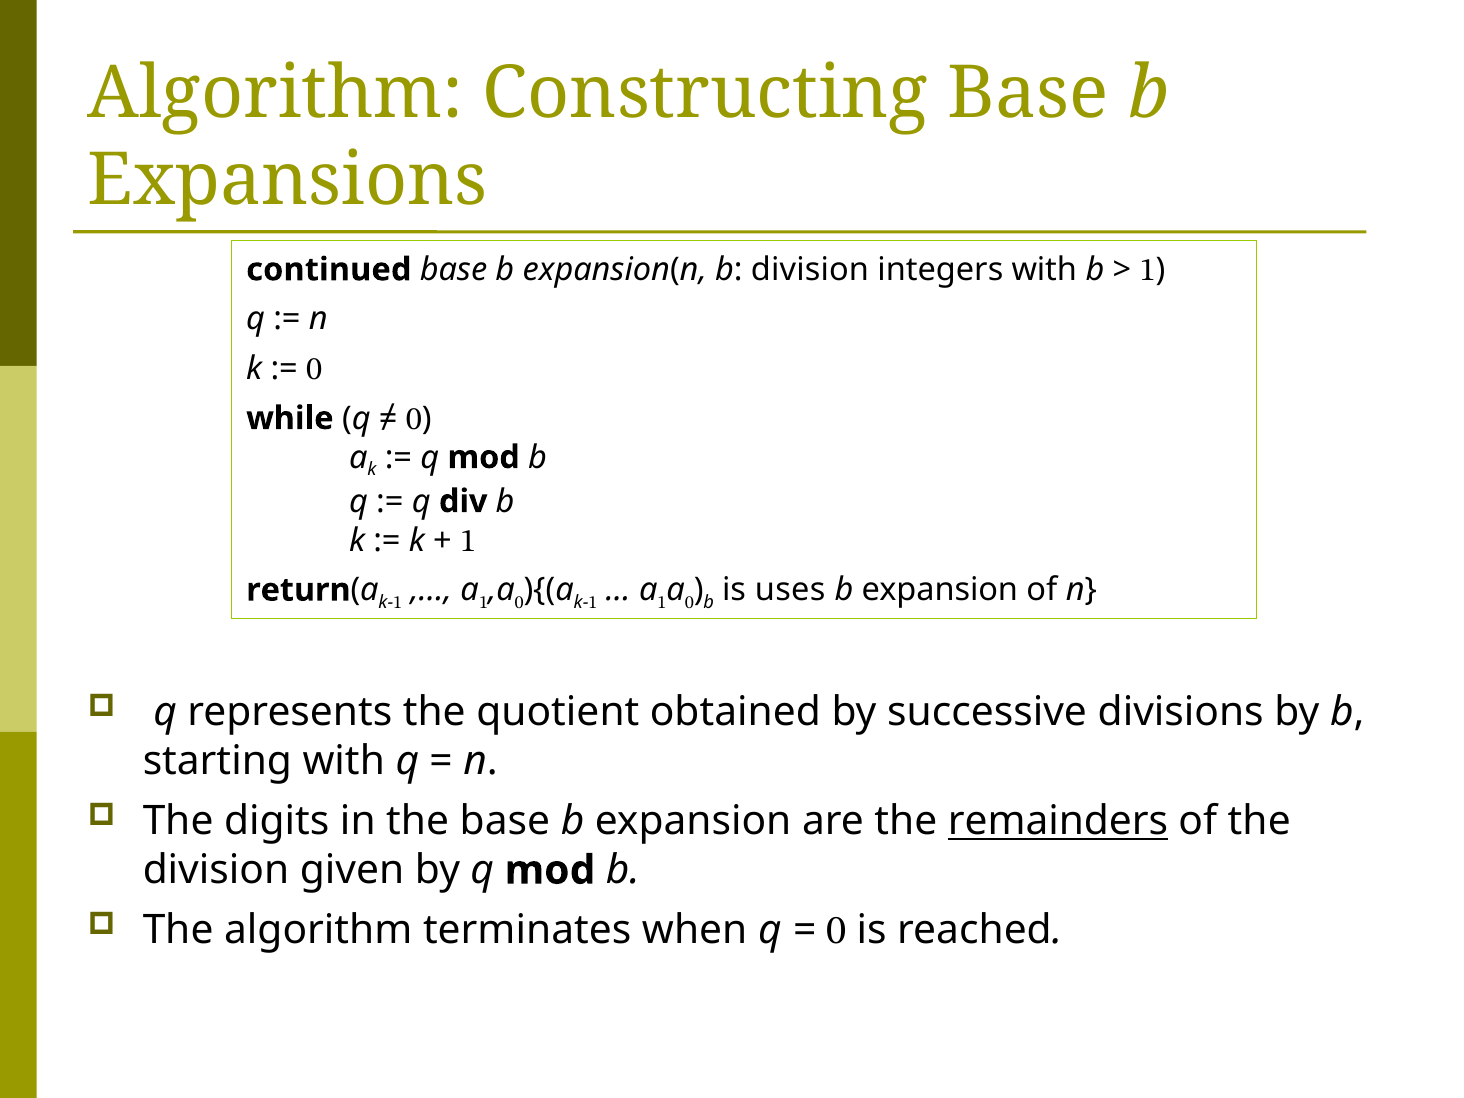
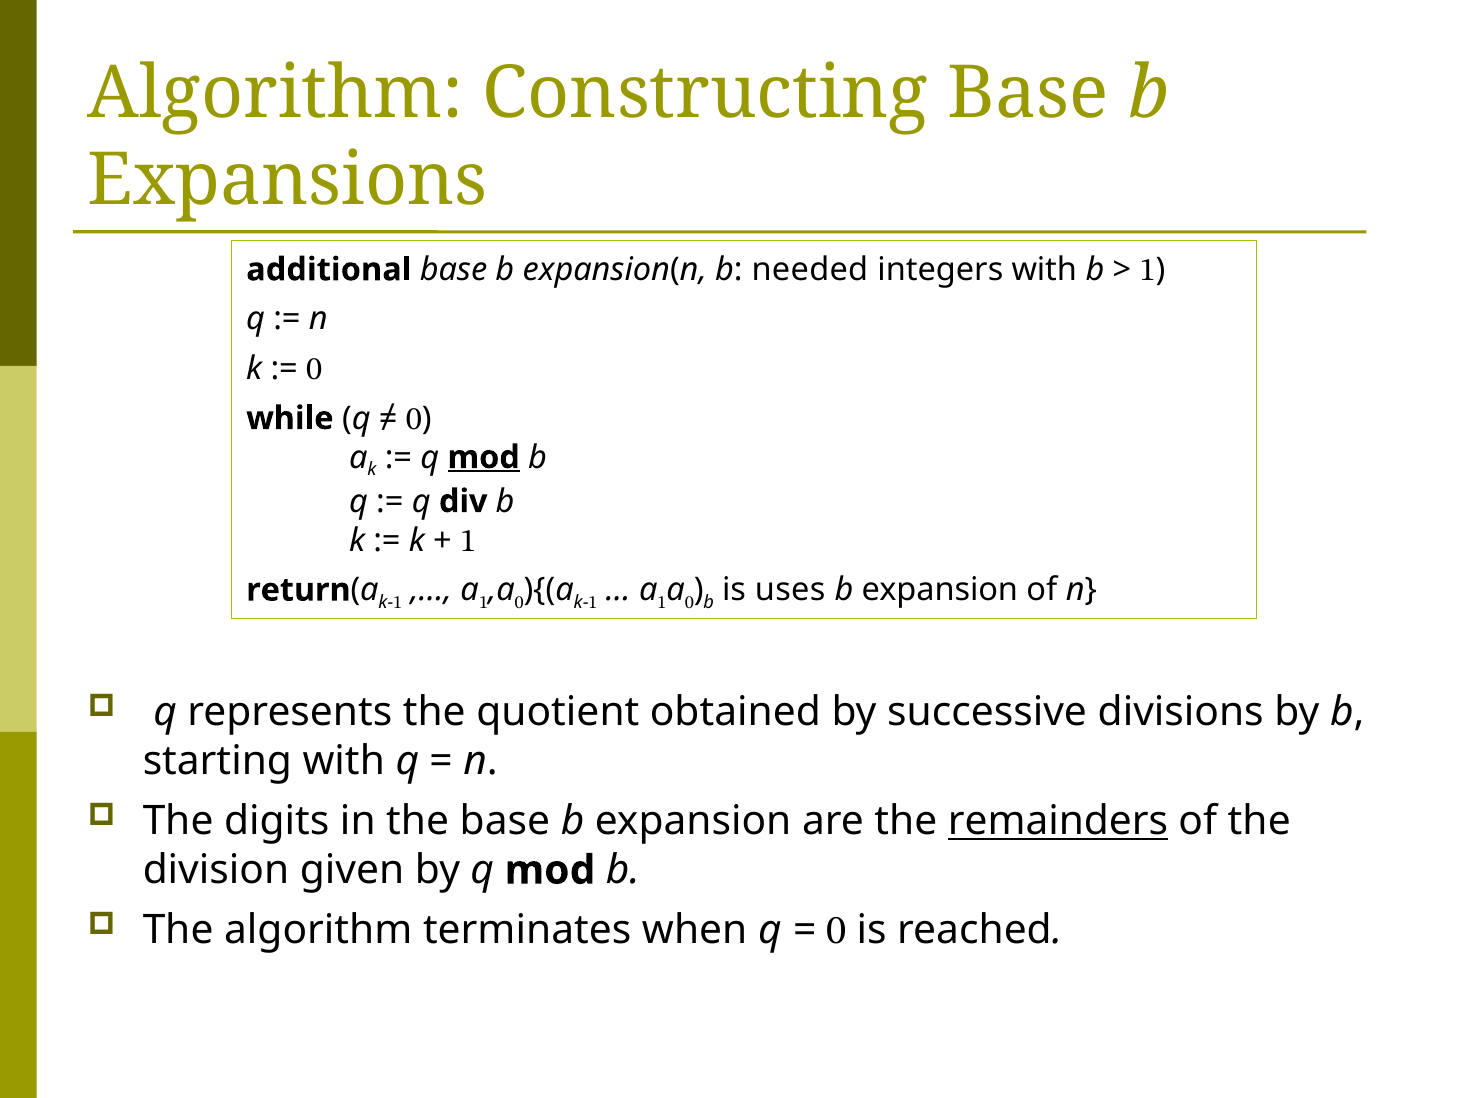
continued: continued -> additional (329, 270)
b division: division -> needed (810, 270)
mod underline: none -> present (484, 457)
